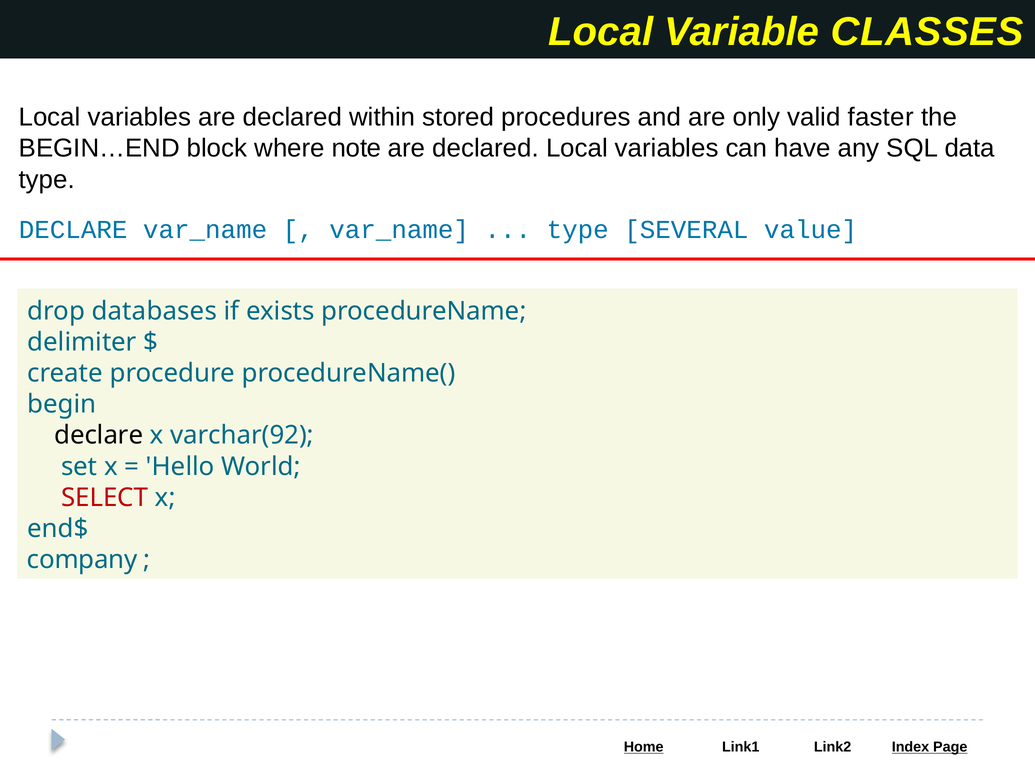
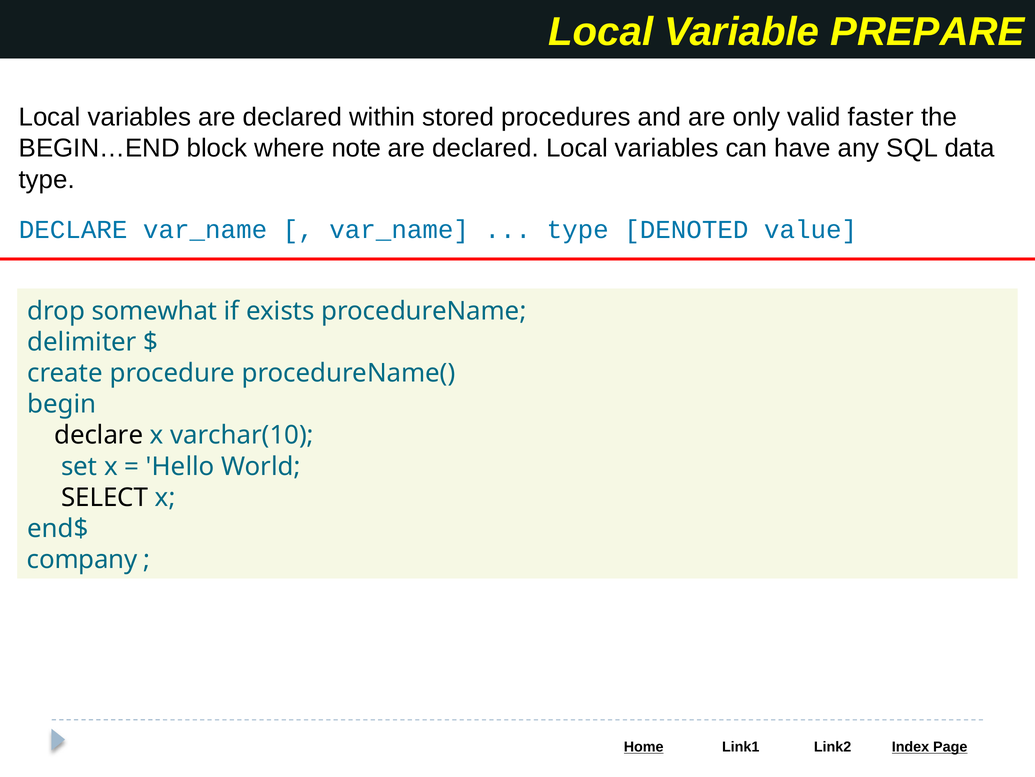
CLASSES: CLASSES -> PREPARE (927, 32)
SEVERAL: SEVERAL -> DENOTED (686, 229)
databases: databases -> somewhat (155, 311)
varchar(92: varchar(92 -> varchar(10 (242, 435)
SELECT colour: red -> black (105, 497)
